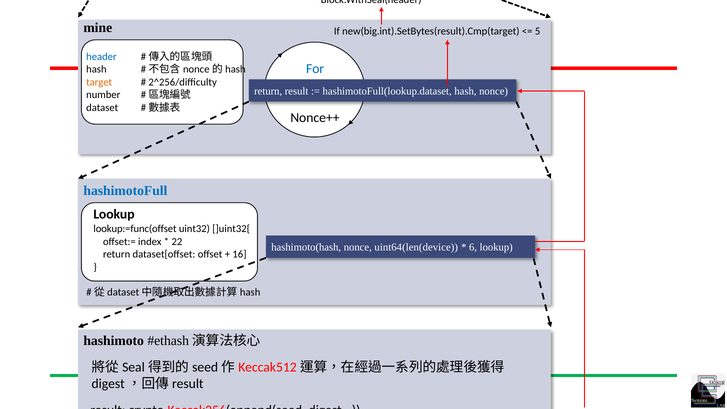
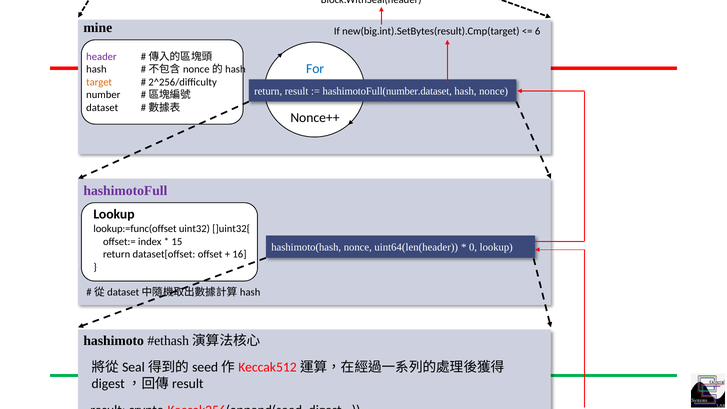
5: 5 -> 6 (538, 31)
header colour: blue -> purple (101, 57)
hashimotoFull(lookup.dataset: hashimotoFull(lookup.dataset -> hashimotoFull(number.dataset (387, 91)
hashimotoFull colour: blue -> purple (125, 191)
22: 22 -> 15 (177, 242)
uint64(len(device: uint64(len(device -> uint64(len(header (416, 247)
6: 6 -> 0 (473, 247)
